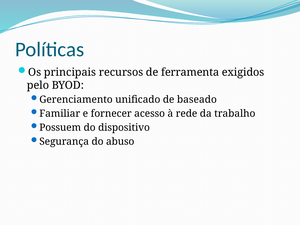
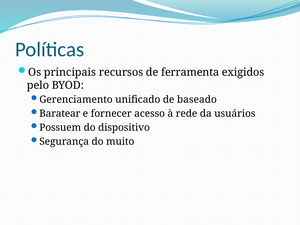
Familiar: Familiar -> Baratear (60, 114)
trabalho: trabalho -> usuários (235, 114)
abuso: abuso -> muito (120, 142)
